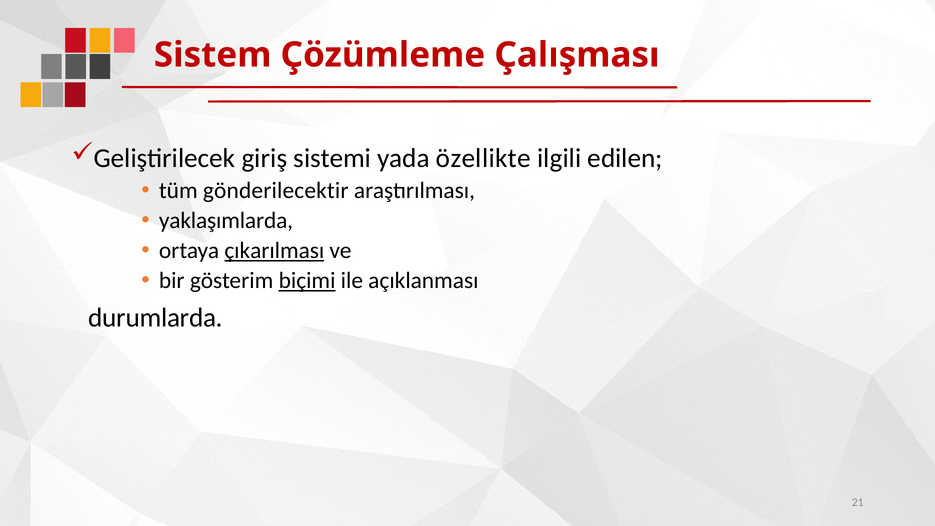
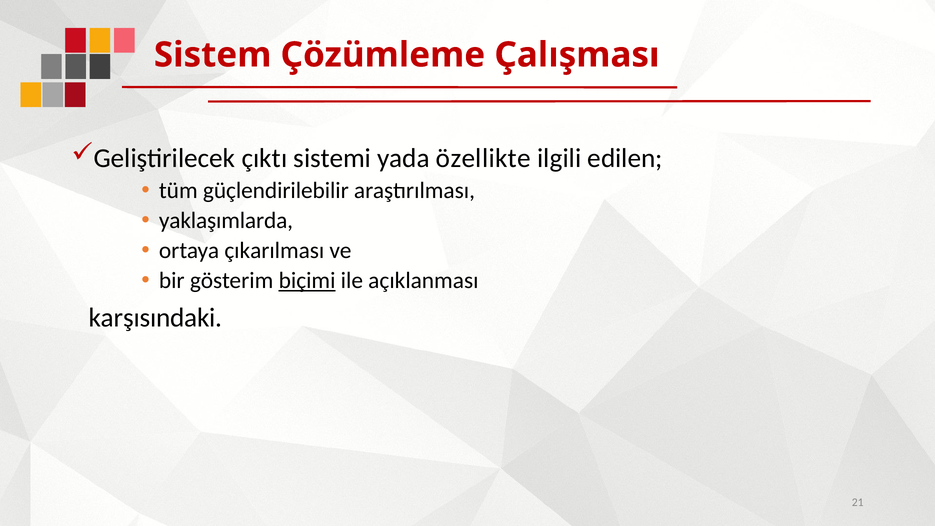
giriş: giriş -> çıktı (264, 158)
gönderilecektir: gönderilecektir -> güçlendirilebilir (276, 190)
çıkarılması underline: present -> none (274, 251)
durumlarda: durumlarda -> karşısındaki (156, 318)
